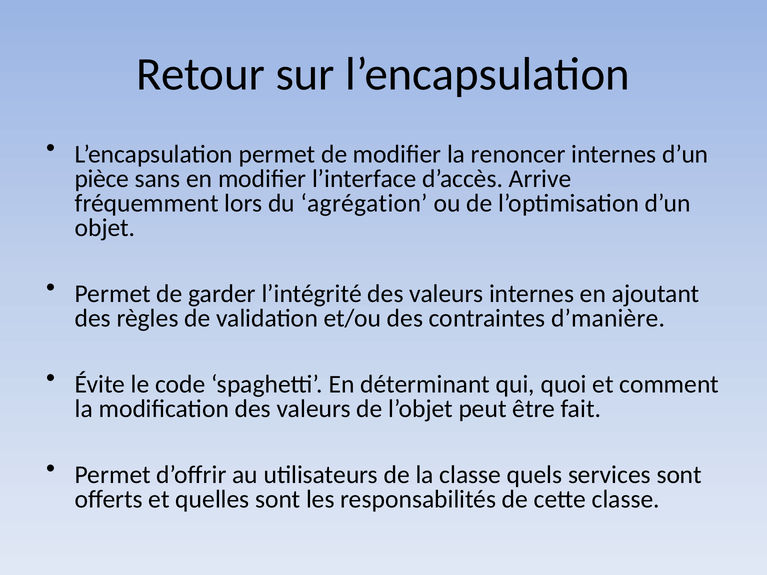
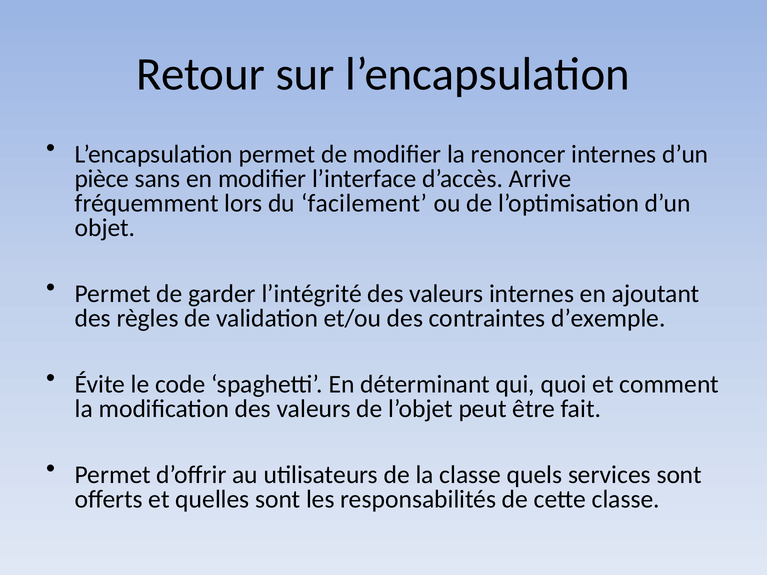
agrégation: agrégation -> facilement (364, 203)
d’manière: d’manière -> d’exemple (608, 318)
